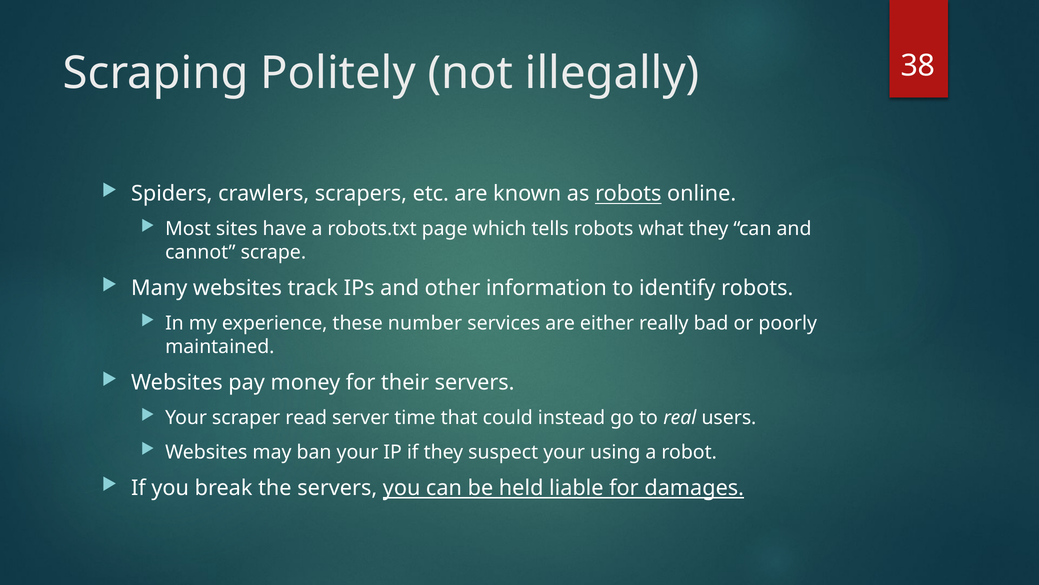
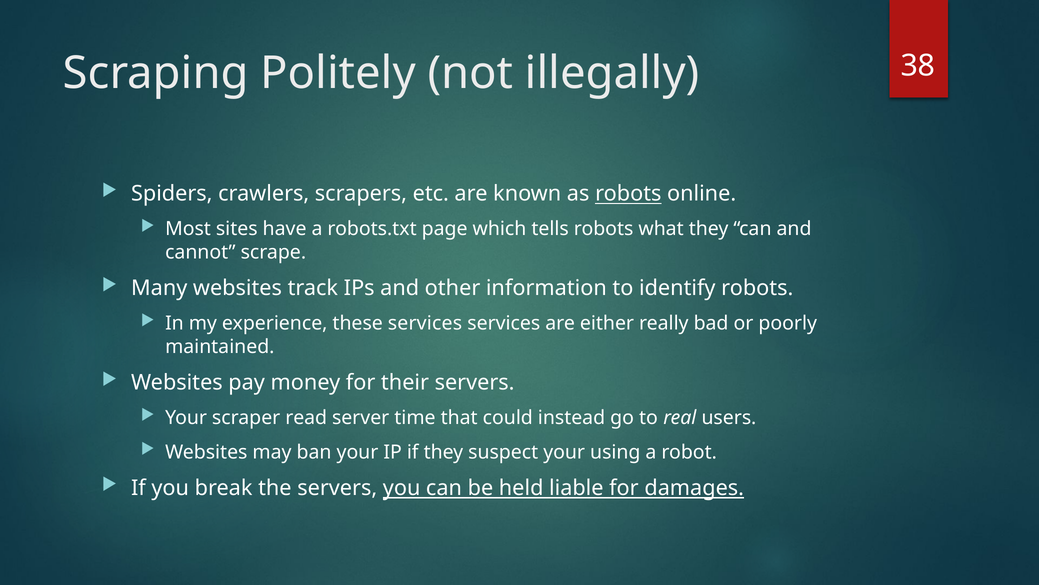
these number: number -> services (425, 323)
